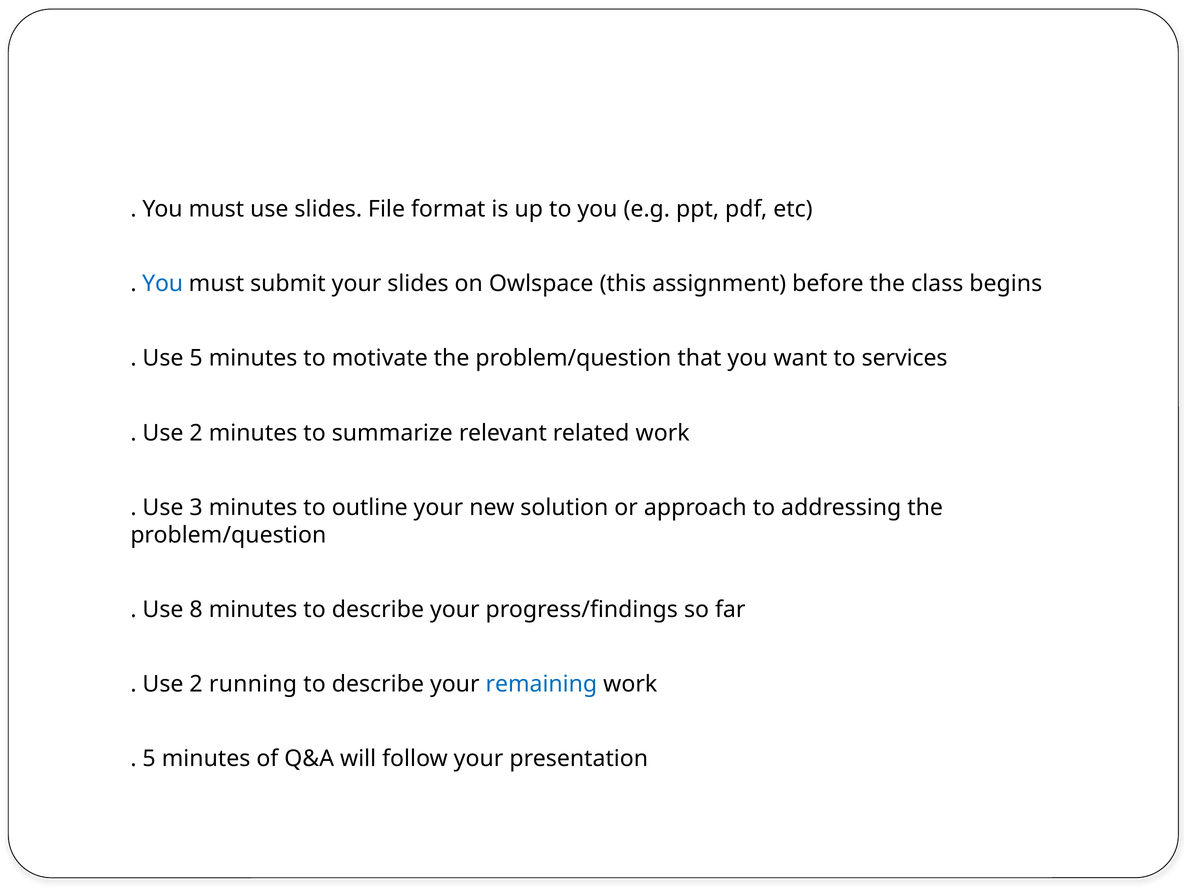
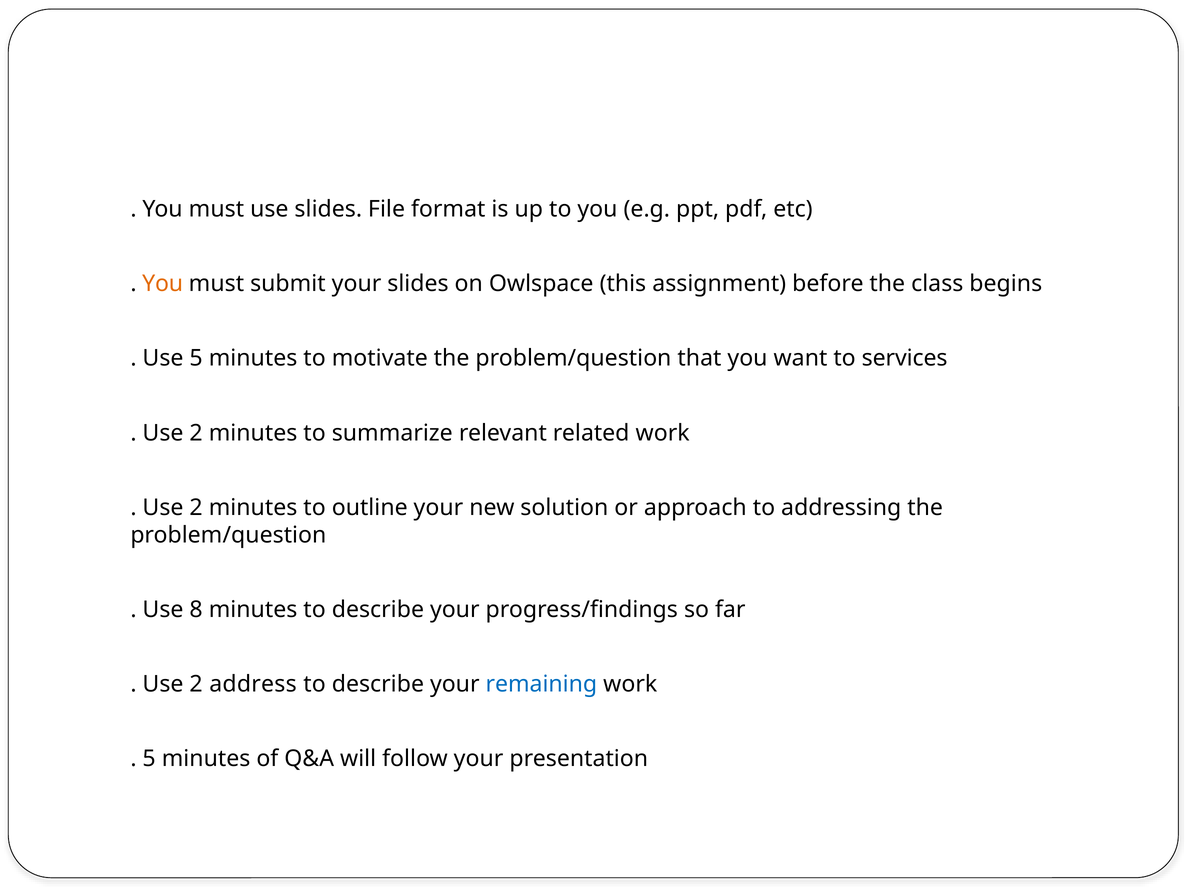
You colour: blue -> orange (163, 284)
3: 3 -> 2 (196, 508)
running: running -> address (253, 684)
